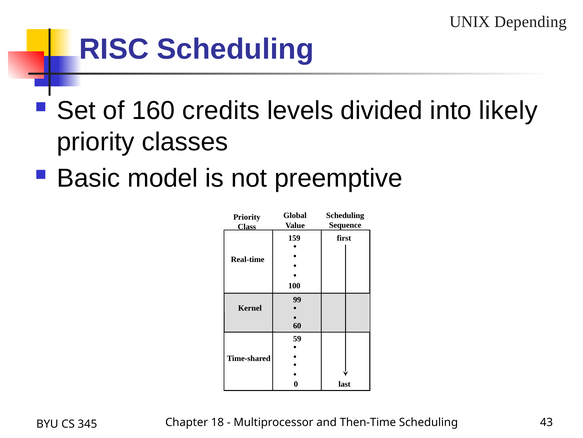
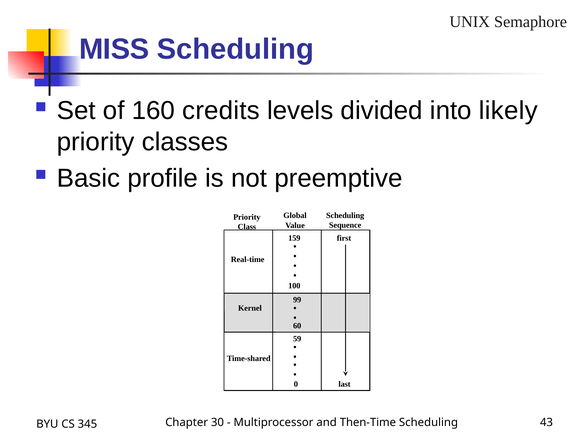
Depending: Depending -> Semaphore (531, 22)
RISC: RISC -> MISS (114, 49)
model: model -> profile (163, 178)
18: 18 -> 30 (217, 422)
